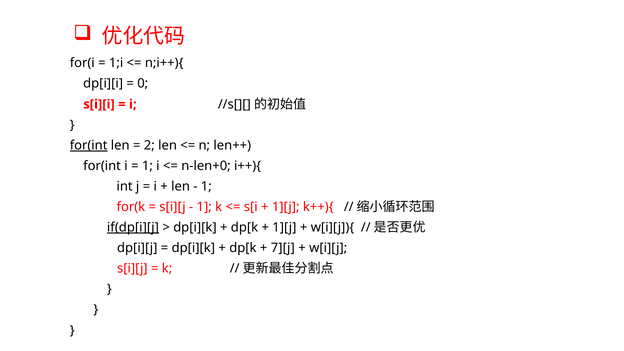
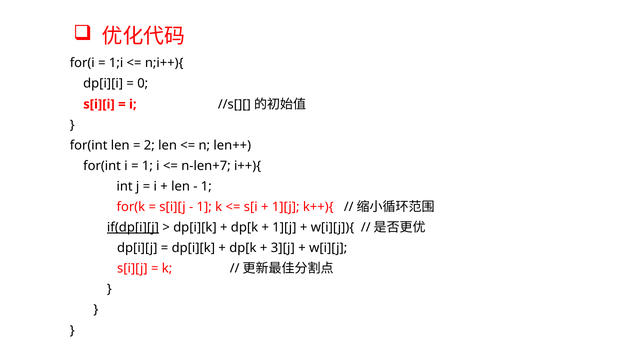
for(int underline: present -> none (89, 145)
n-len+0: n-len+0 -> n-len+7 (206, 166)
7][j: 7][j -> 3][j (283, 248)
